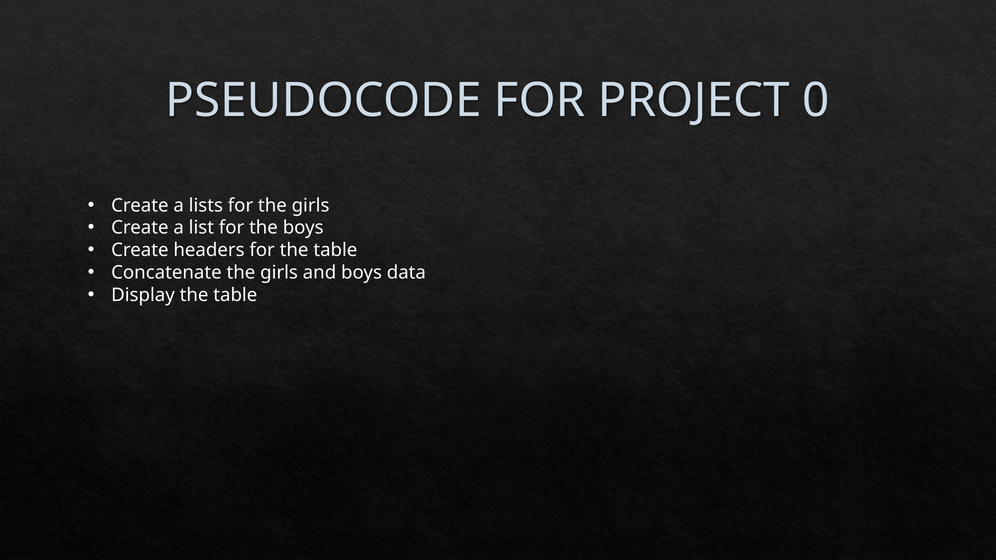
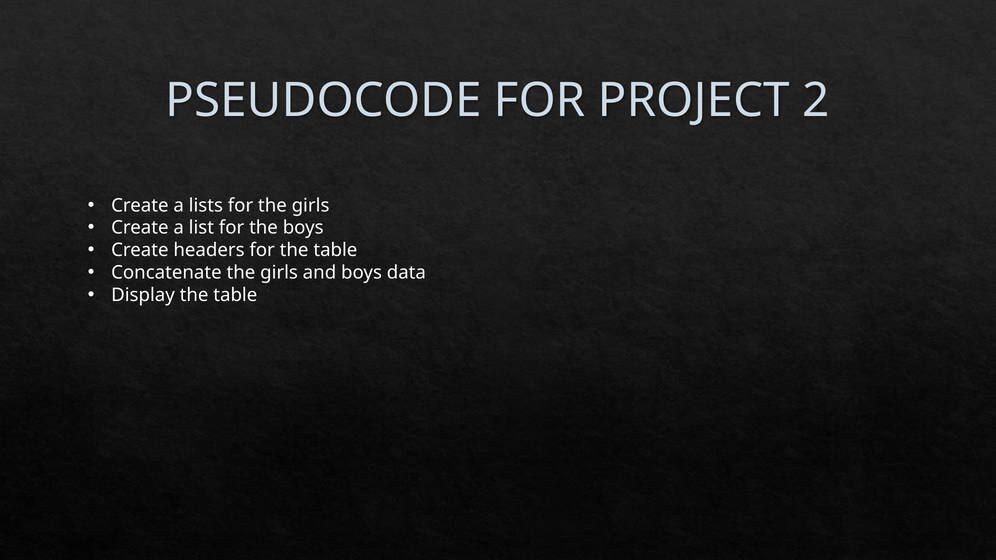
0: 0 -> 2 (816, 101)
